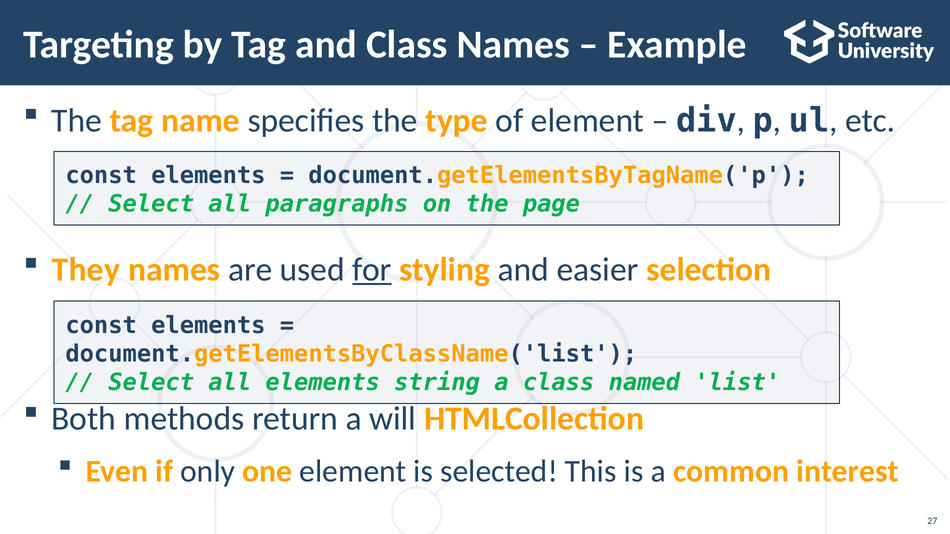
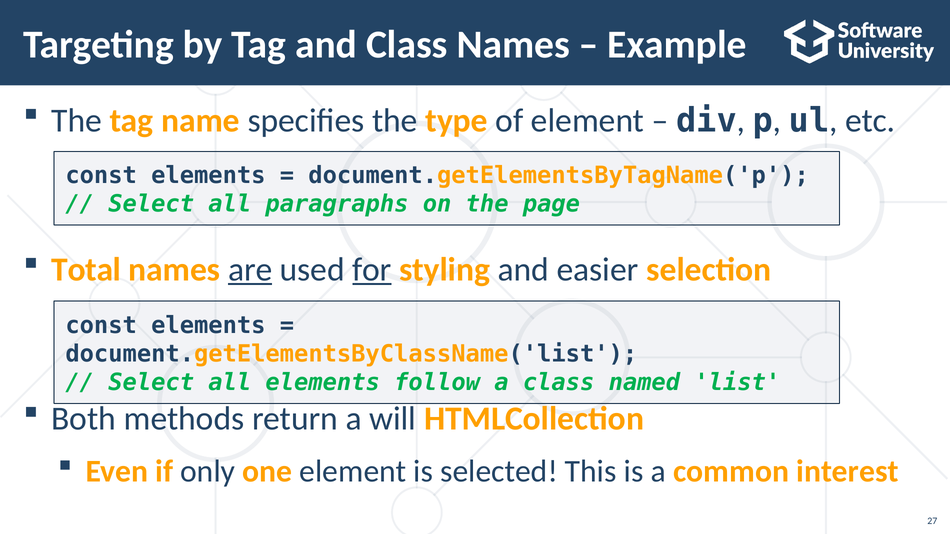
They: They -> Total (86, 270)
are underline: none -> present (250, 270)
string: string -> follow (437, 383)
